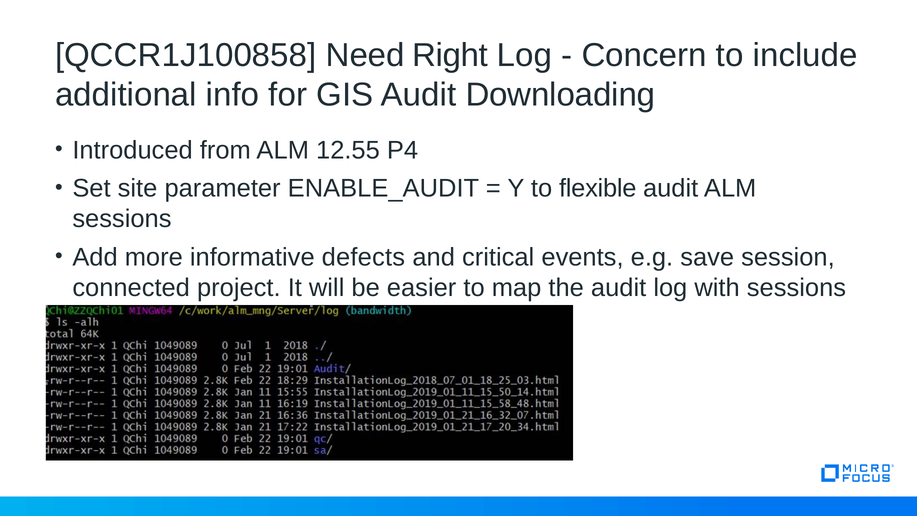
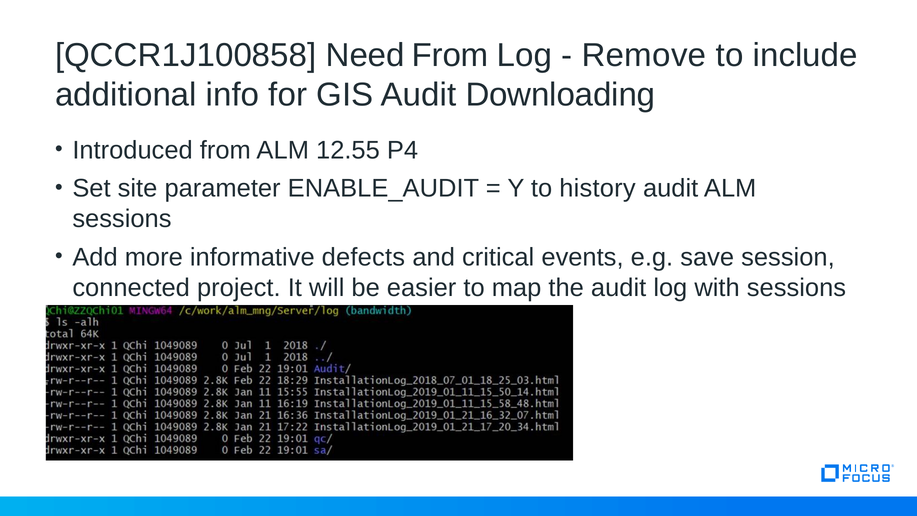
Need Right: Right -> From (450, 55)
Concern: Concern -> Remove (644, 55)
to flexible: flexible -> history (598, 188)
